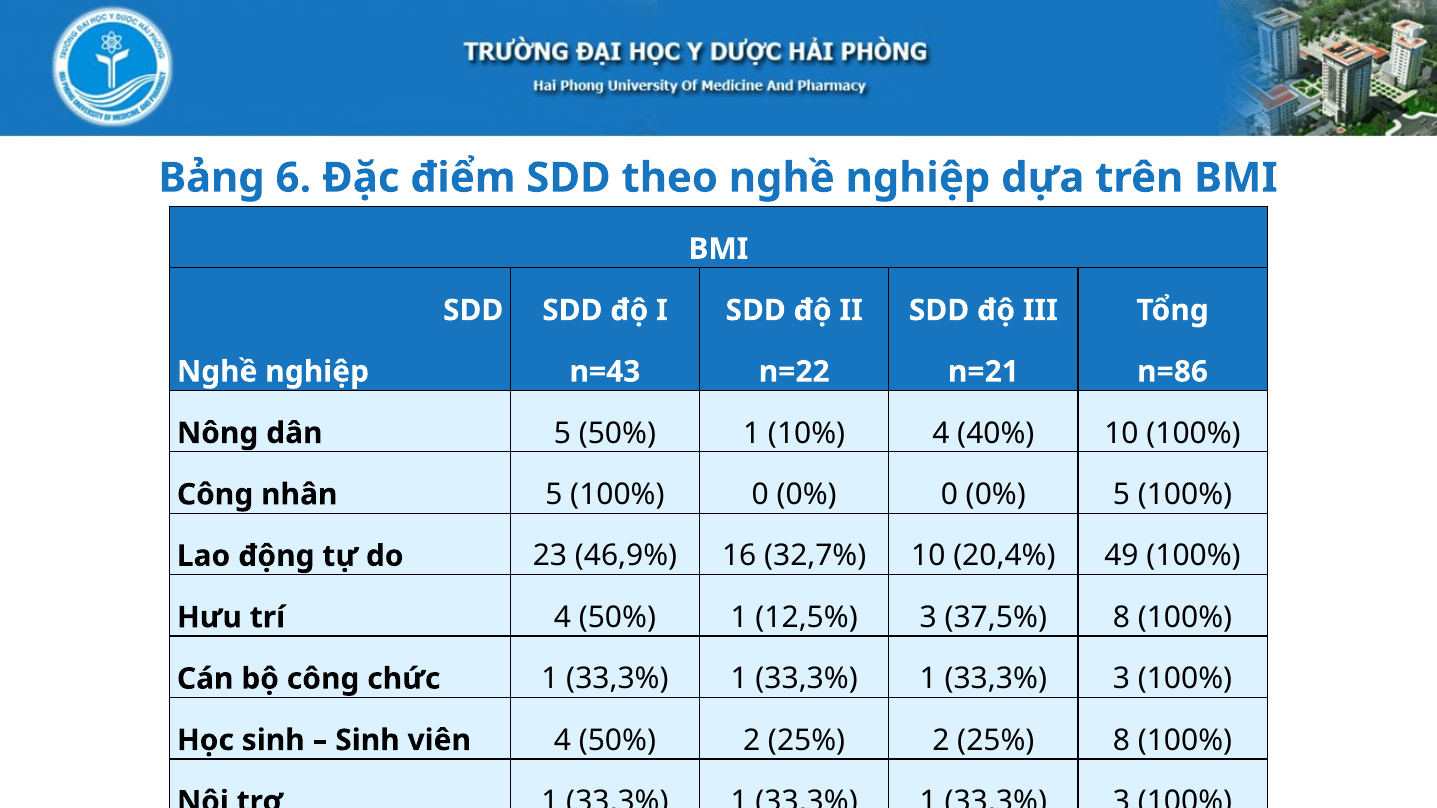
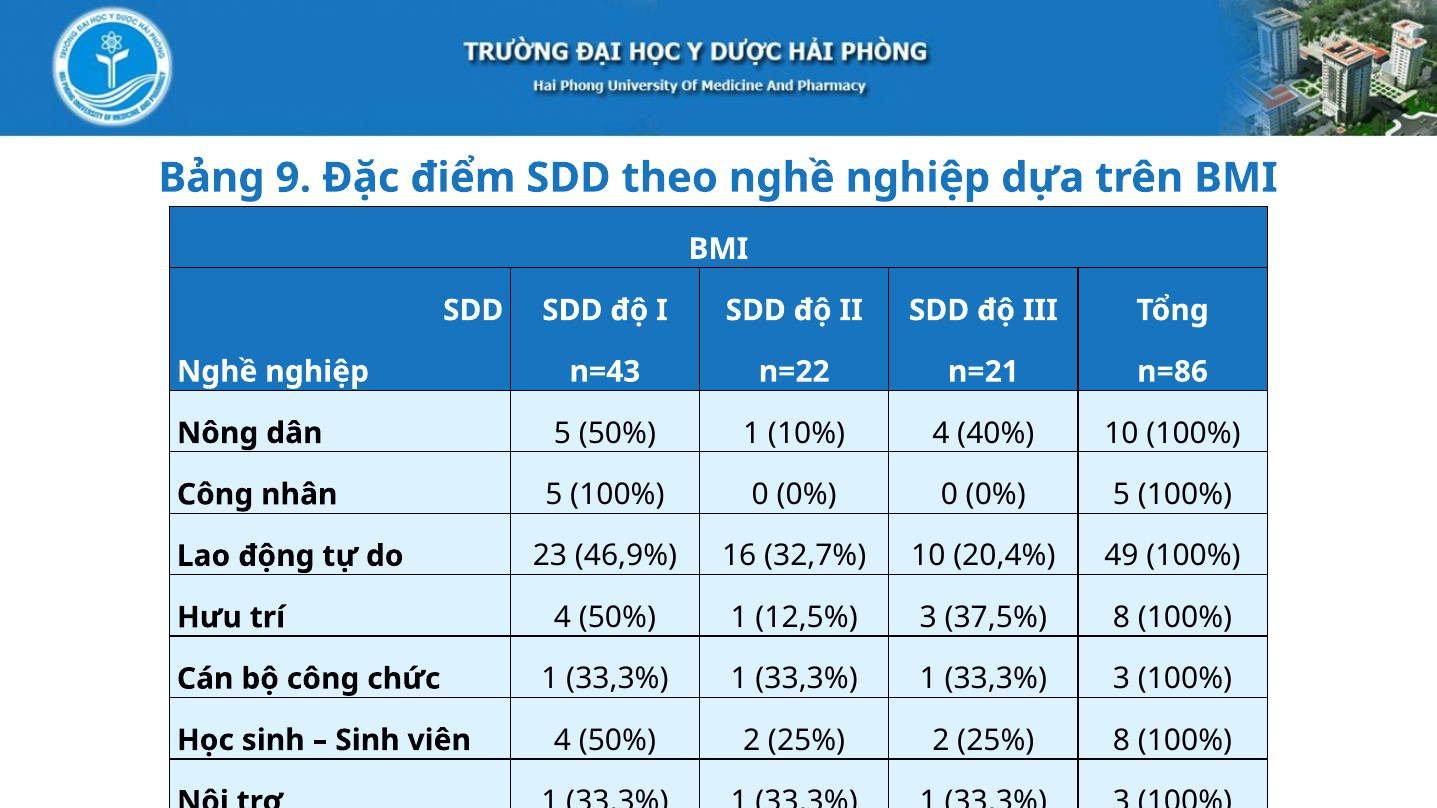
6: 6 -> 9 (293, 178)
